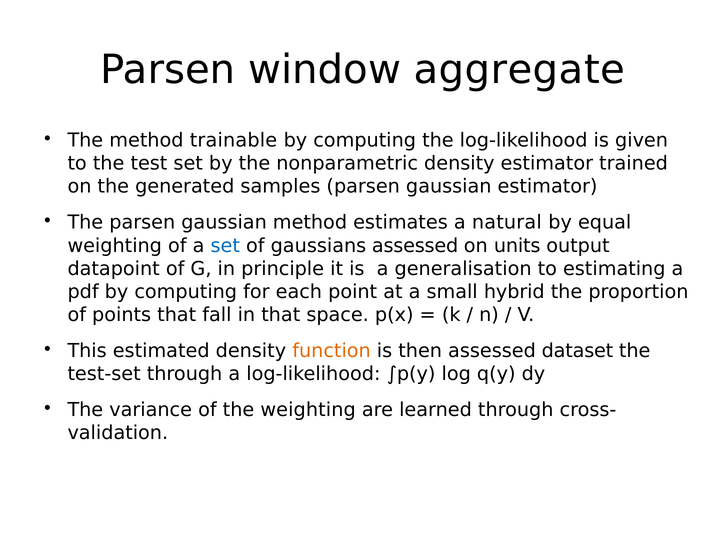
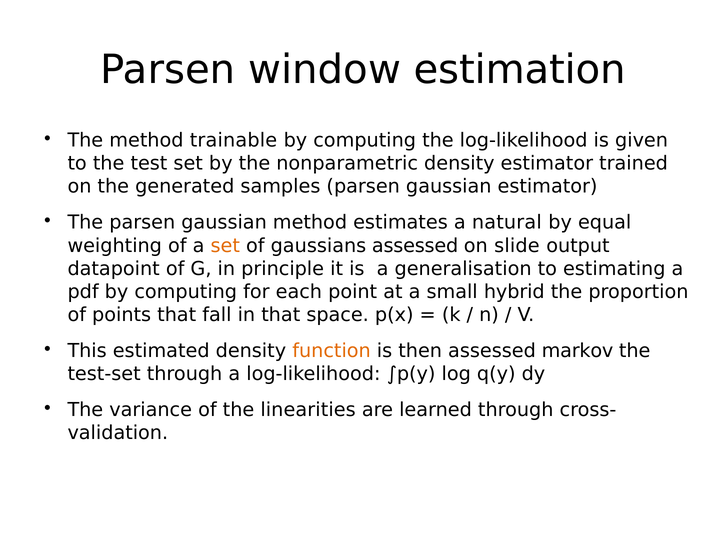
aggregate: aggregate -> estimation (520, 70)
set colour: blue -> orange (225, 246)
units: units -> slide (517, 246)
dataset: dataset -> markov (577, 351)
the weighting: weighting -> linearities (308, 410)
